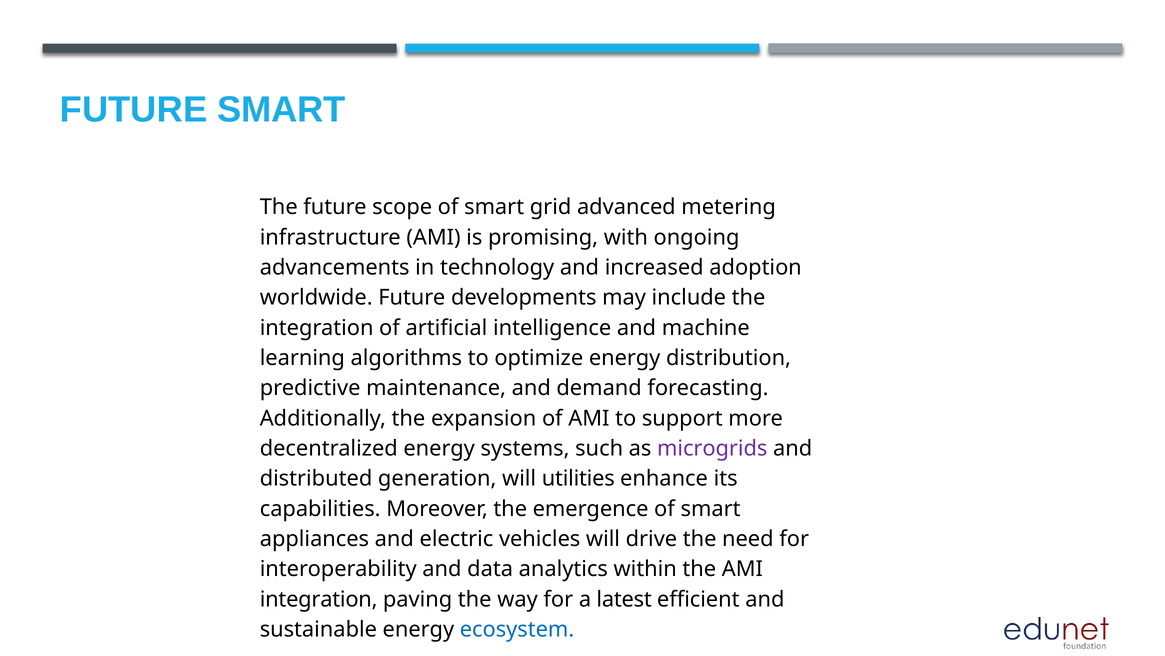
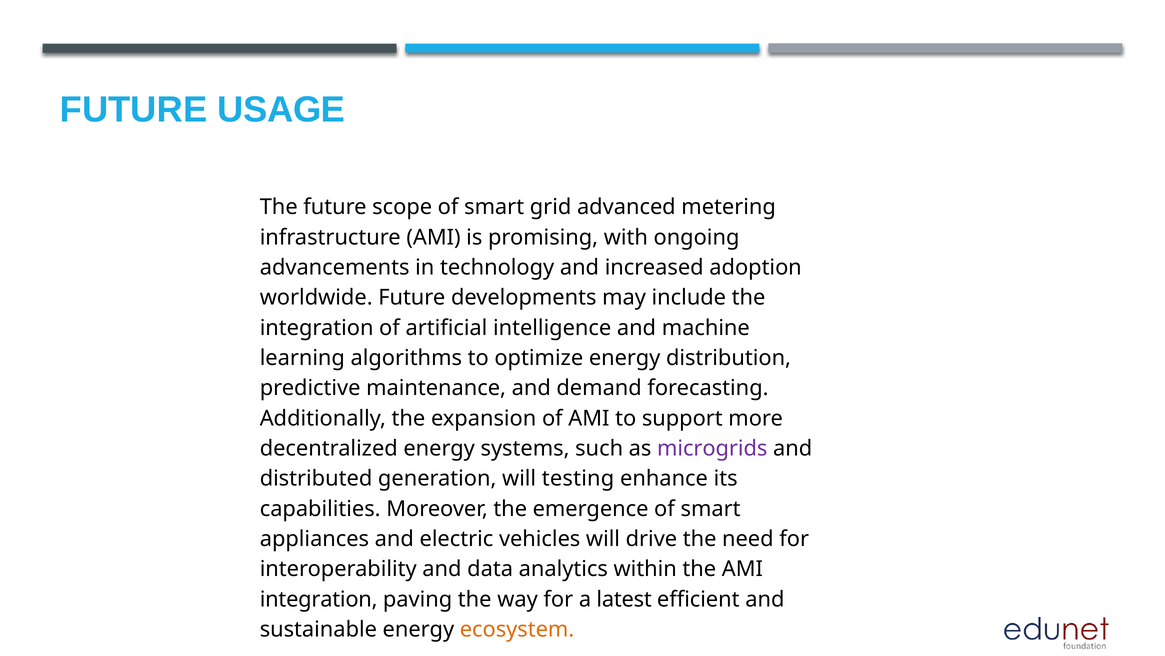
FUTURE SMART: SMART -> USAGE (281, 109)
utilities: utilities -> testing (578, 478)
ecosystem colour: blue -> orange (517, 629)
